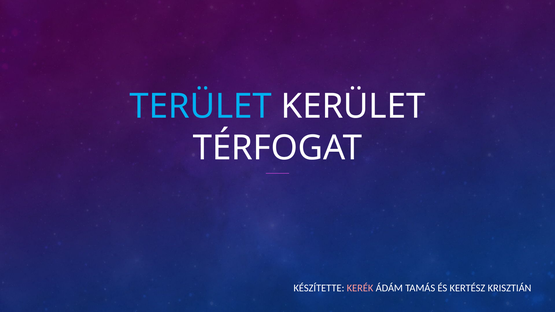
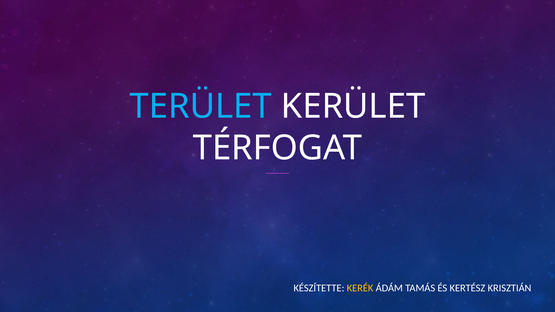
KERÉK colour: pink -> yellow (360, 288)
